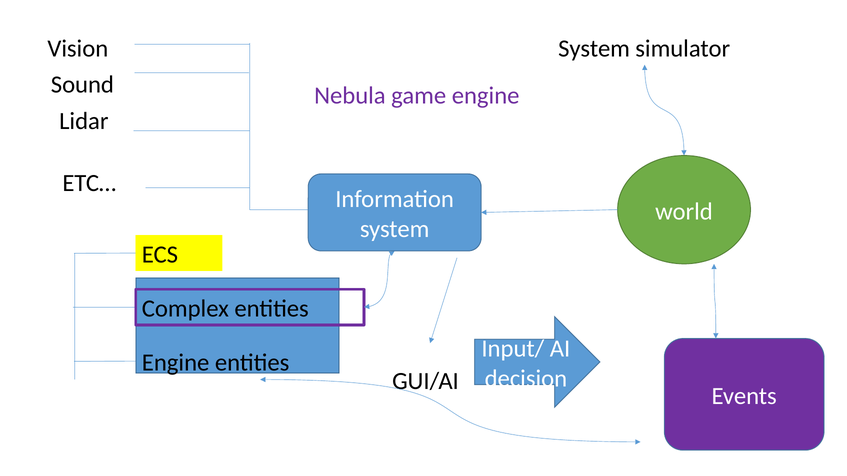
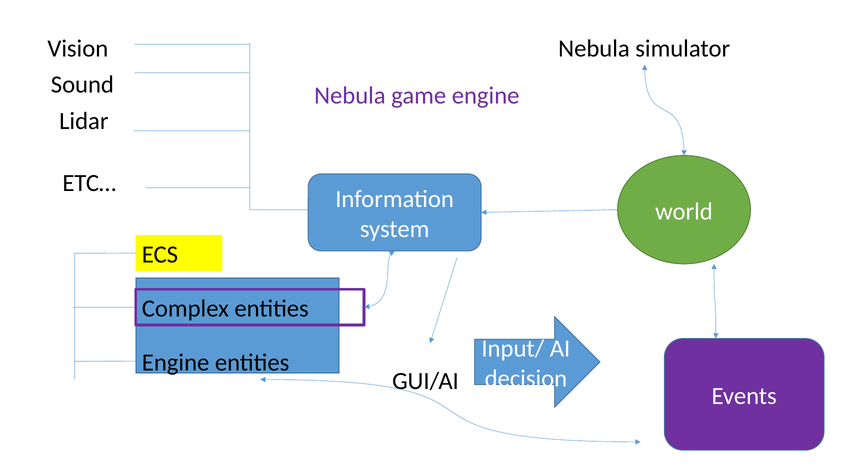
System: System -> Nebula (594, 49)
